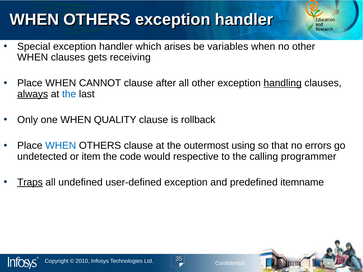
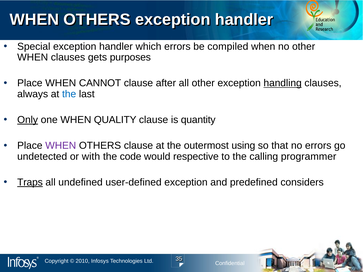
which arises: arises -> errors (177, 47)
variables: variables -> compiled (228, 47)
receiving: receiving -> purposes (130, 57)
always underline: present -> none (33, 94)
Only underline: none -> present (28, 120)
rollback: rollback -> quantity (198, 120)
WHEN colour: blue -> purple (61, 146)
item: item -> with (91, 157)
itemname: itemname -> considers (302, 182)
